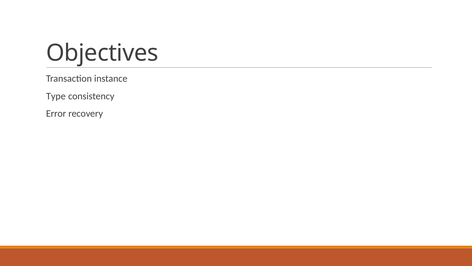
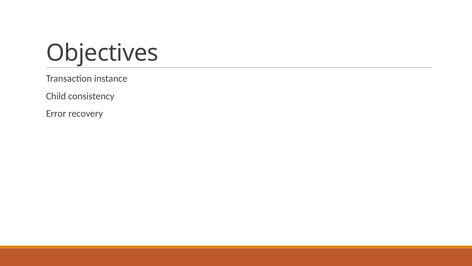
Type: Type -> Child (56, 96)
